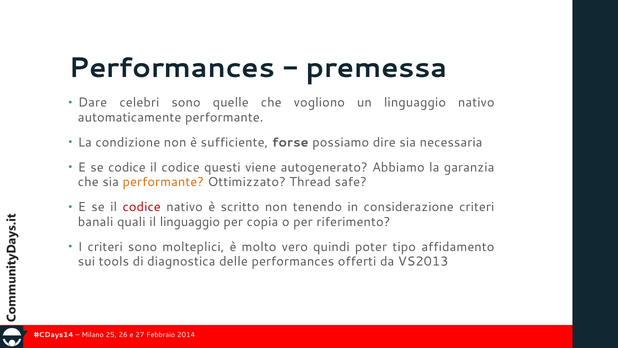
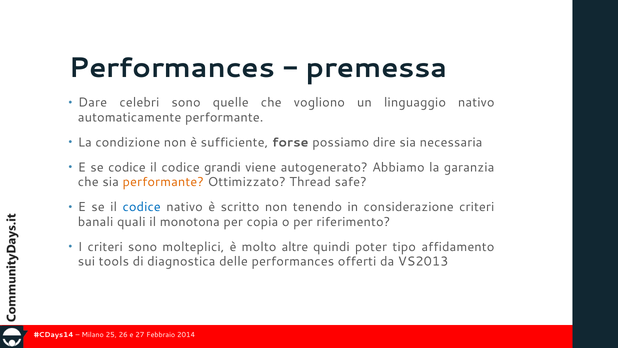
questi: questi -> grandi (222, 167)
codice colour: red -> blue (142, 207)
il linguaggio: linguaggio -> monotona (190, 222)
vero: vero -> altre (295, 247)
